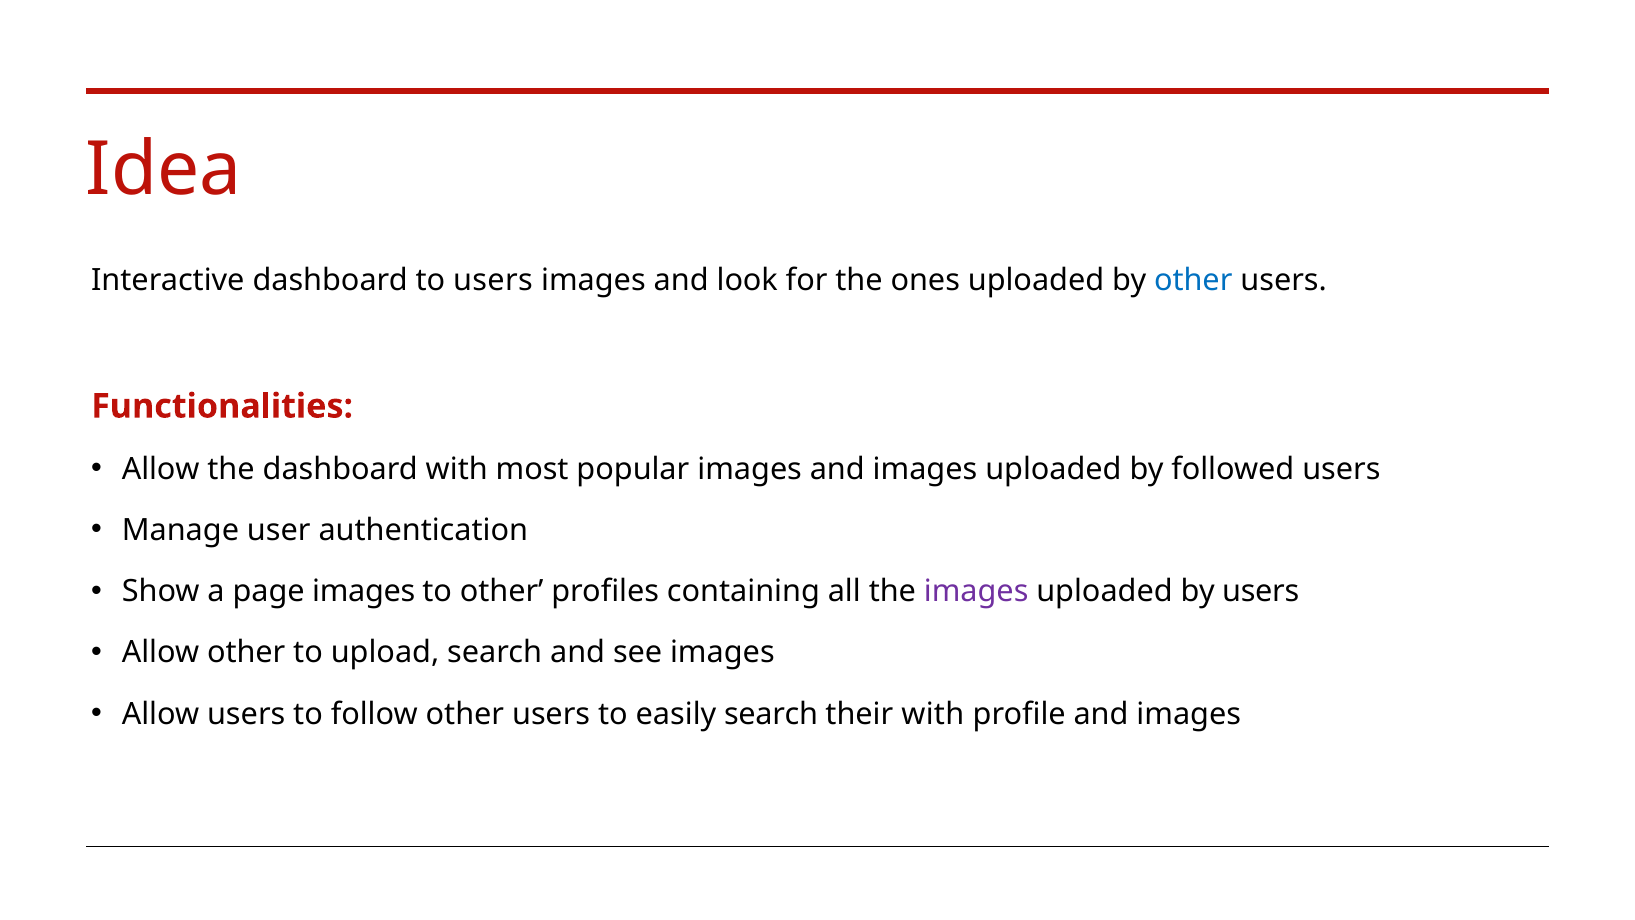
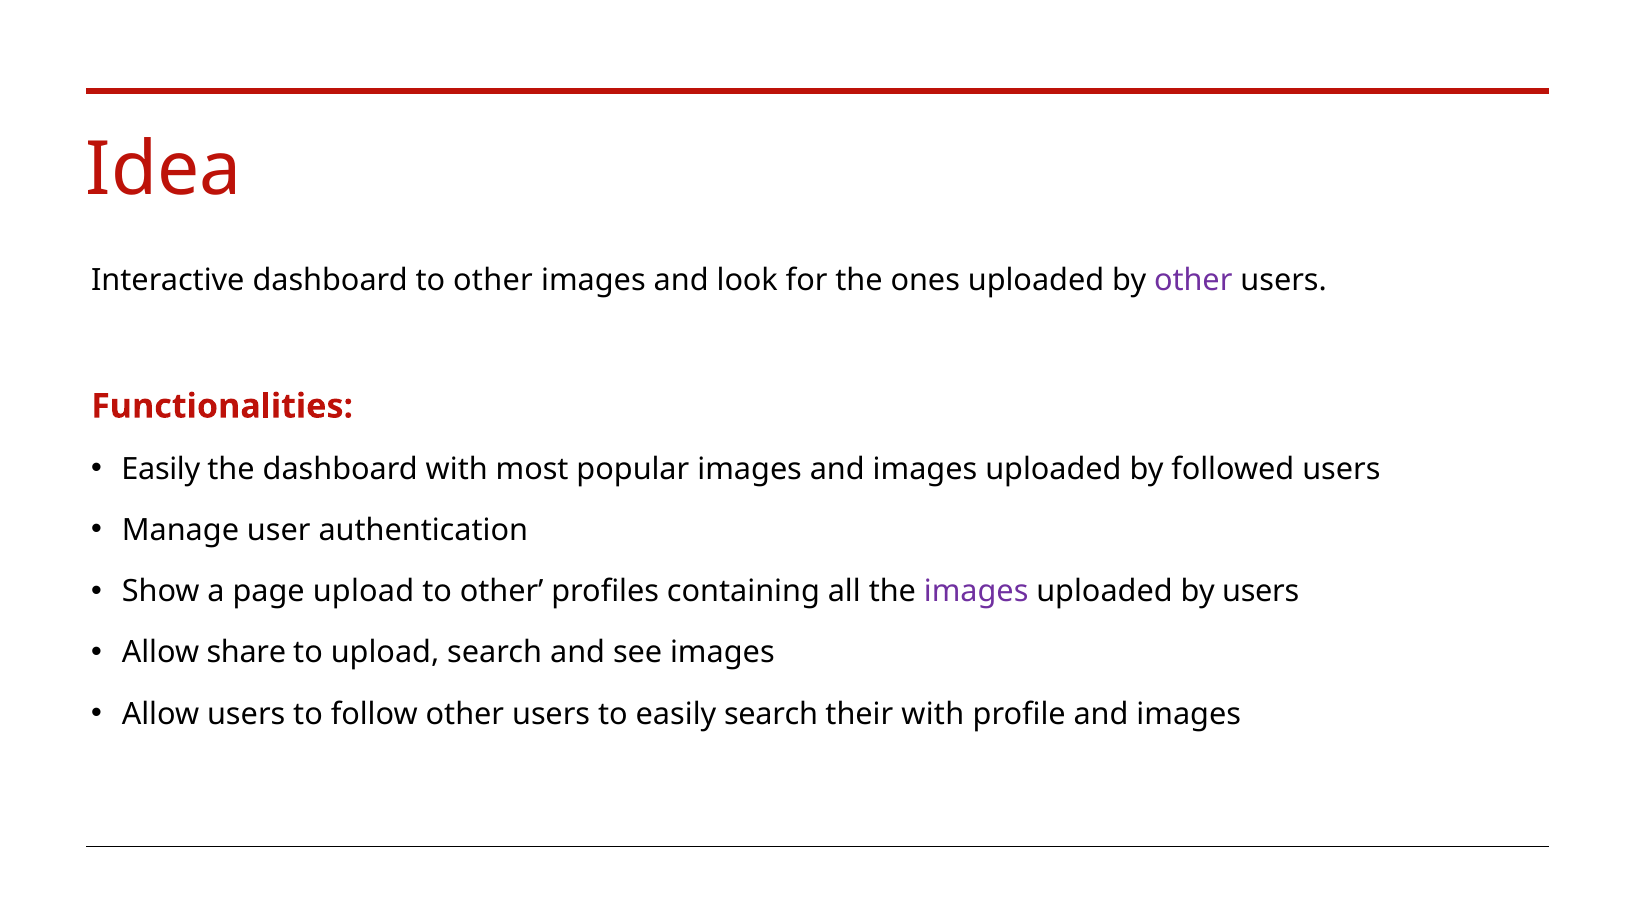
dashboard to users: users -> other (493, 281)
other colour: blue -> purple (1193, 281)
Allow: Allow -> Easily (161, 469)
page images: images -> upload (364, 591)
Allow other: other -> share (246, 653)
